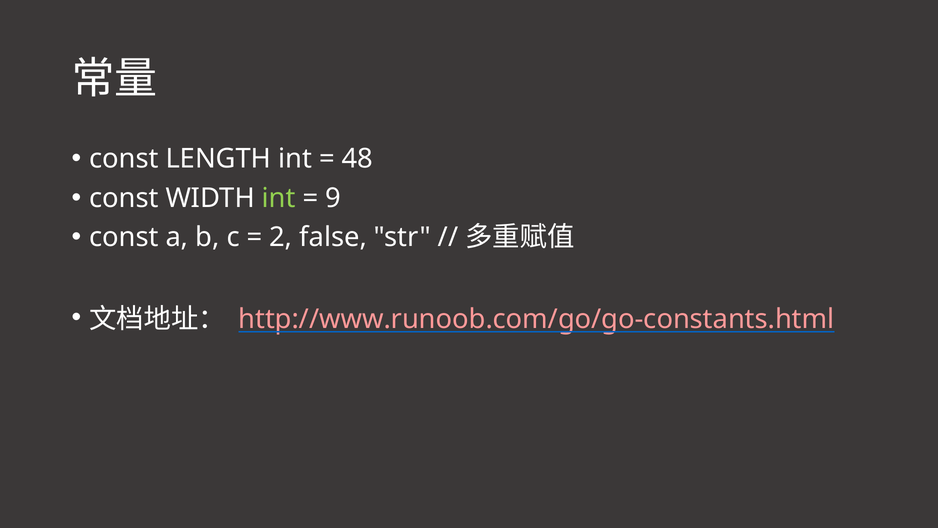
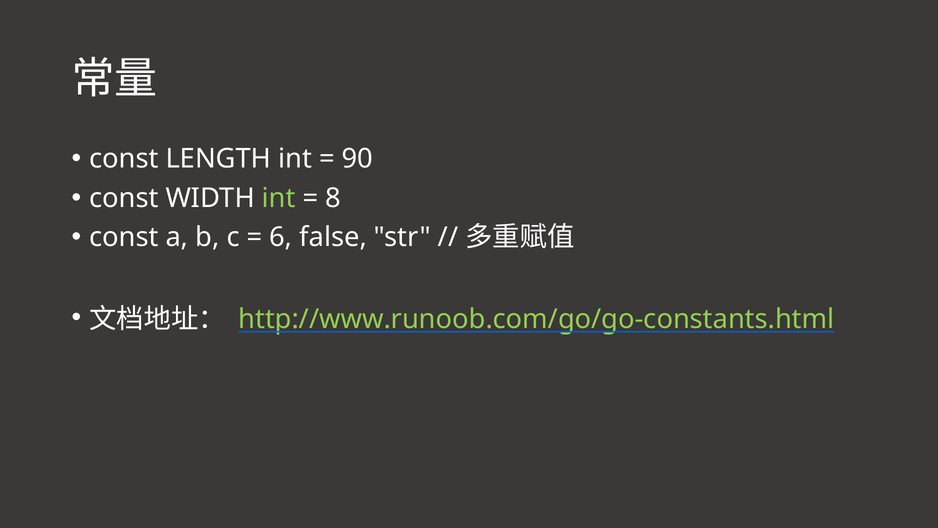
48: 48 -> 90 (357, 159)
9: 9 -> 8 (333, 198)
2: 2 -> 6 (281, 237)
http://www.runoob.com/go/go-constants.html colour: pink -> light green (536, 319)
